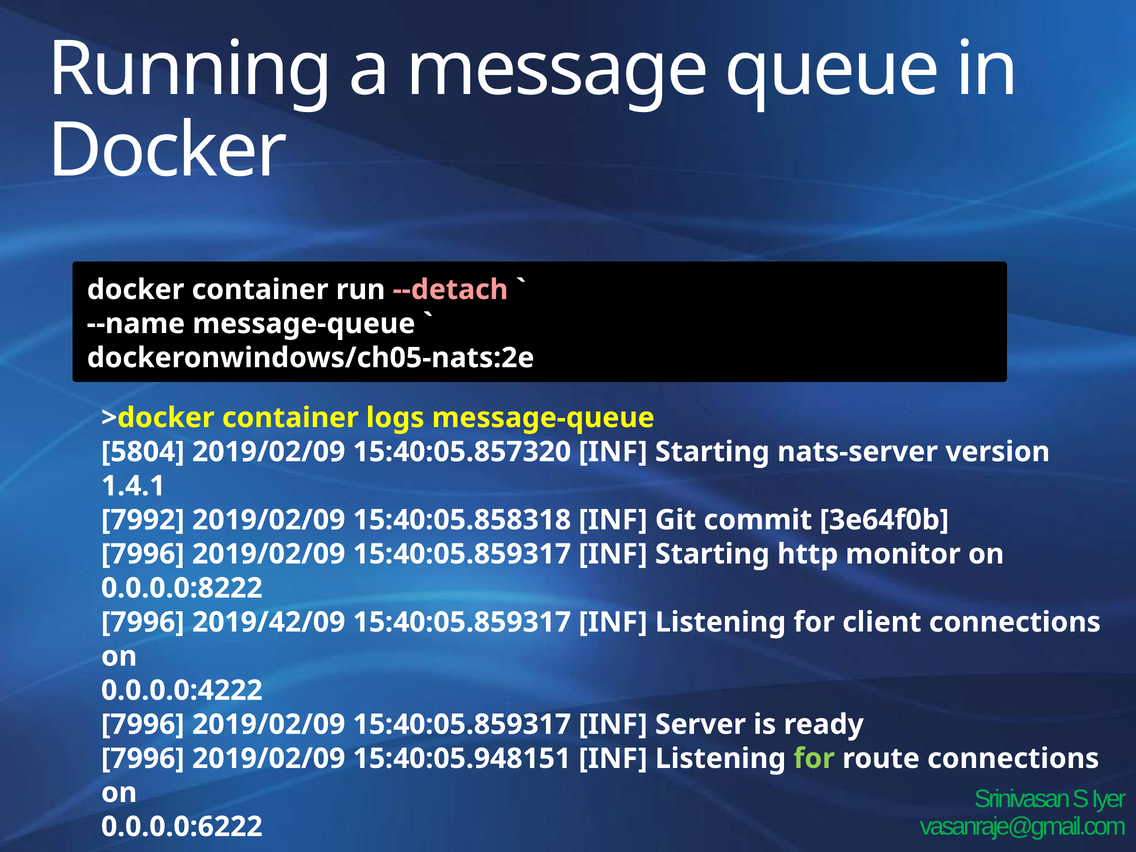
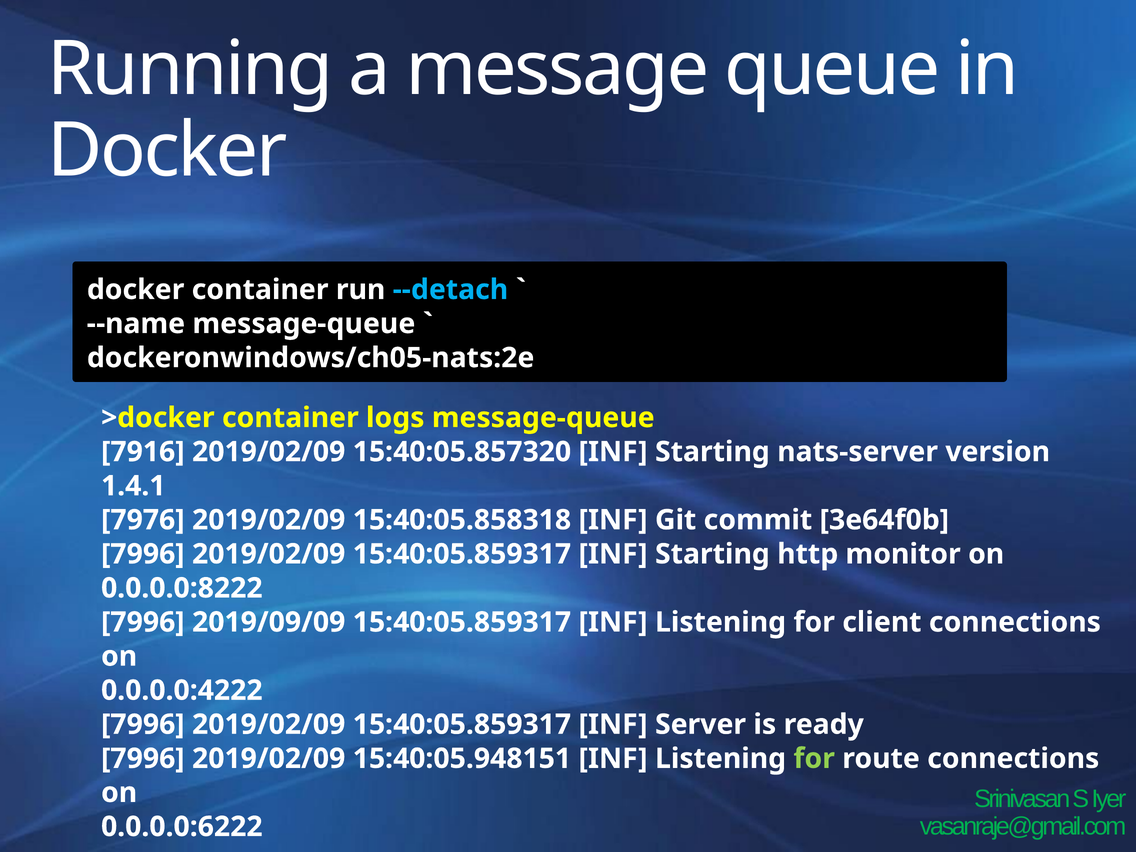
--detach colour: pink -> light blue (451, 290)
5804: 5804 -> 7916 (143, 452)
7992: 7992 -> 7976 (143, 520)
2019/42/09: 2019/42/09 -> 2019/09/09 (269, 622)
